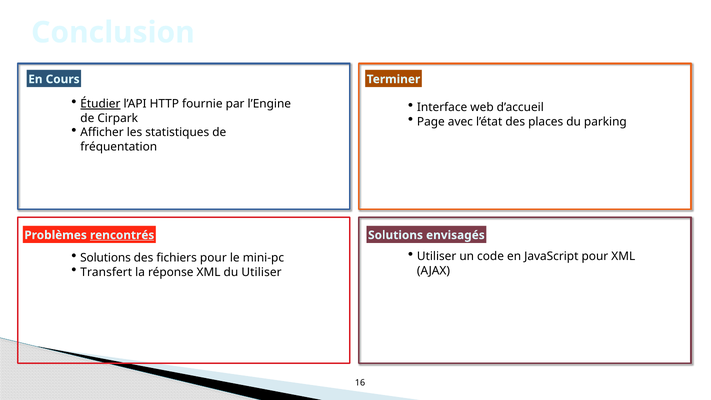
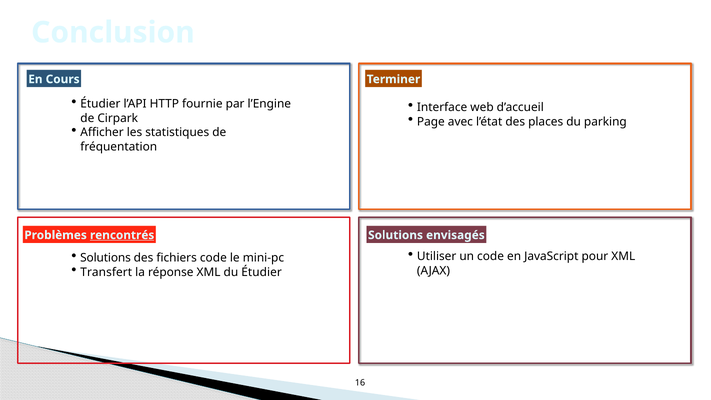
Étudier underline: present -> none (100, 104)
fichiers pour: pour -> code (213, 258)
du Utiliser: Utiliser -> Étudier (262, 272)
